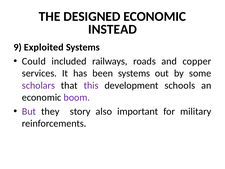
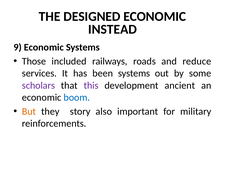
9 Exploited: Exploited -> Economic (44, 47)
Could: Could -> Those (34, 61)
copper: copper -> reduce (197, 61)
schools: schools -> ancient (180, 85)
boom colour: purple -> blue (77, 97)
But colour: purple -> orange (29, 111)
